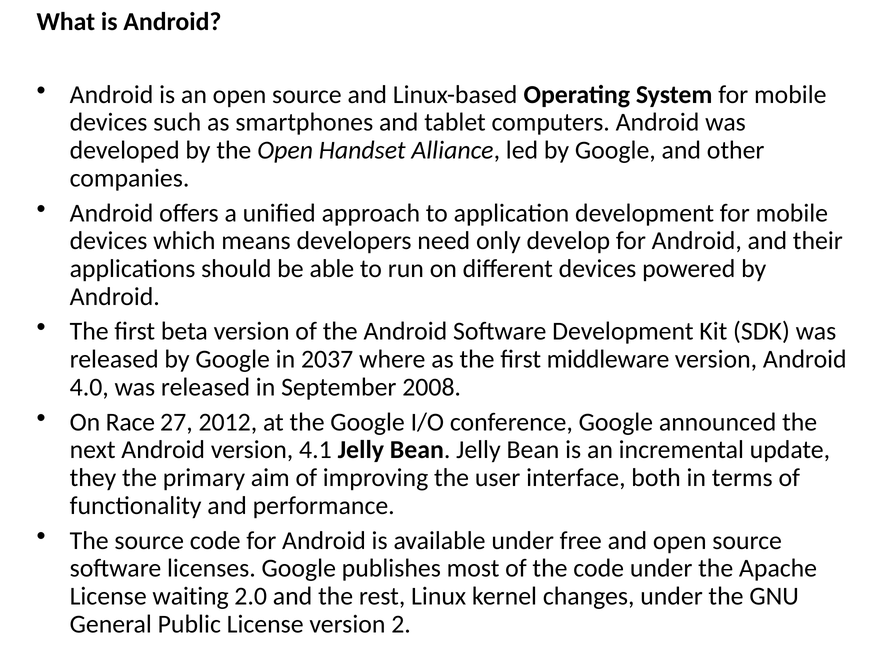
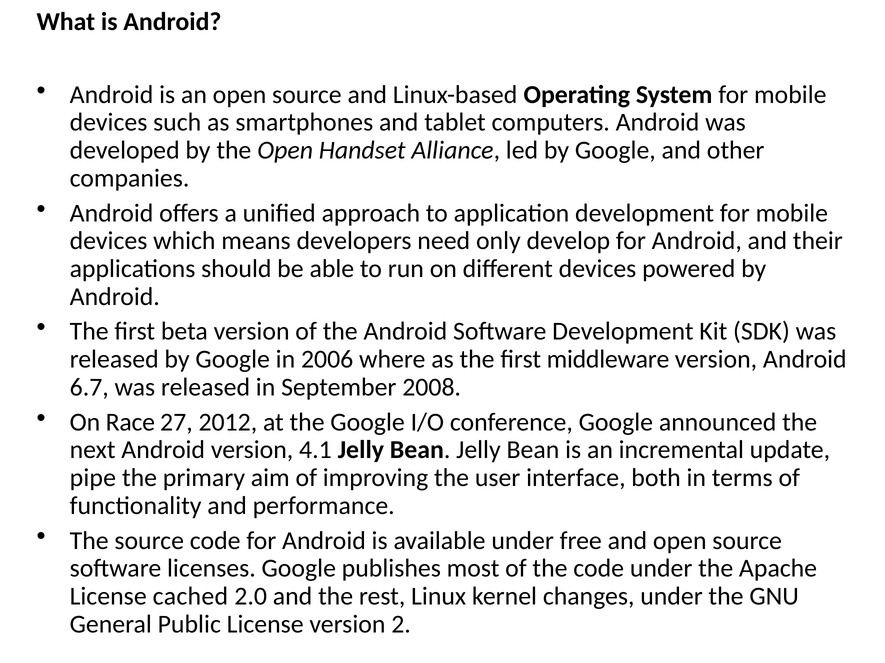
2037: 2037 -> 2006 (327, 360)
4.0: 4.0 -> 6.7 (89, 388)
they: they -> pipe (93, 478)
waiting: waiting -> cached (190, 597)
